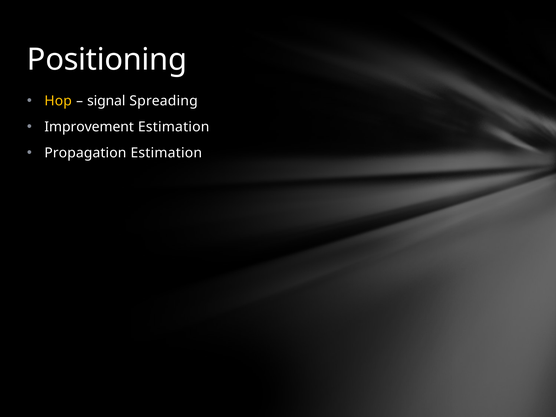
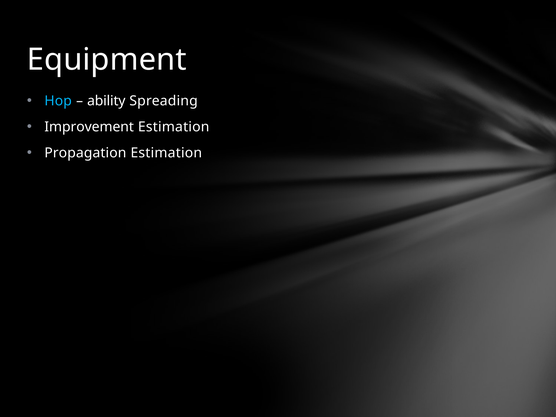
Positioning: Positioning -> Equipment (107, 60)
Hop colour: yellow -> light blue (58, 101)
signal: signal -> ability (106, 101)
